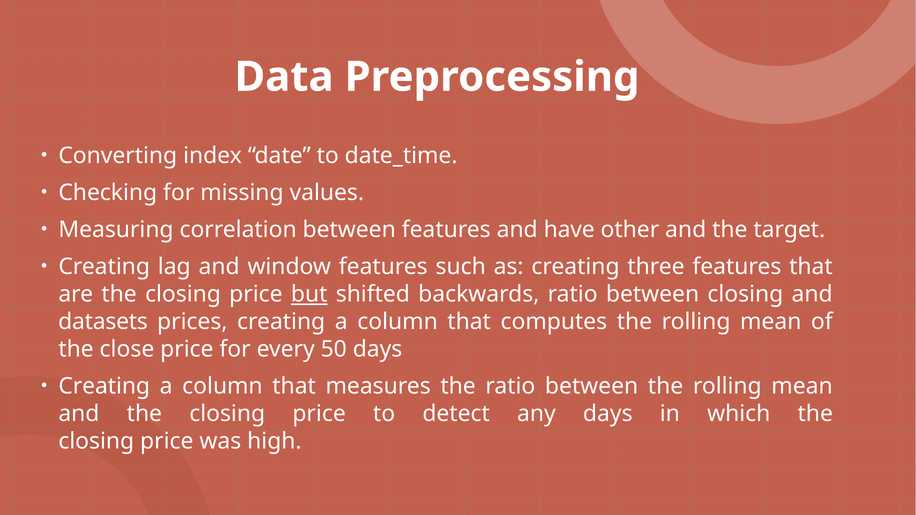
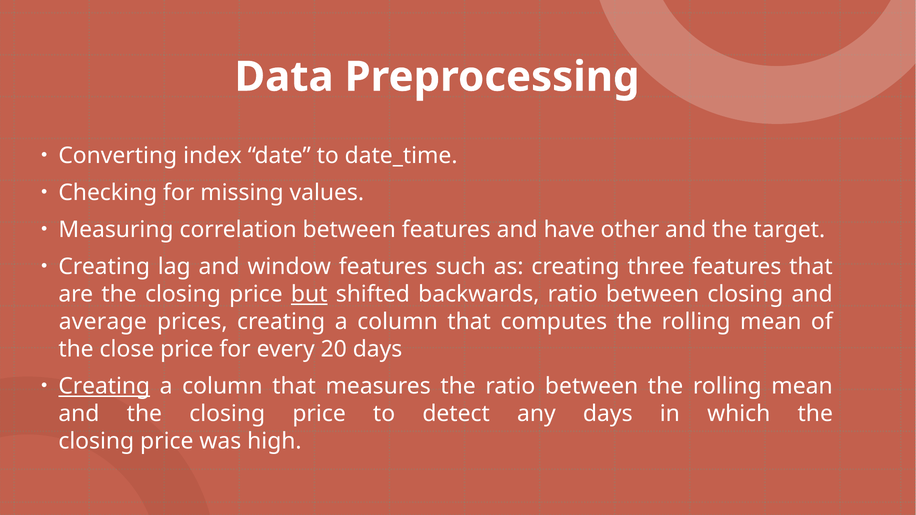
datasets: datasets -> average (103, 322)
50: 50 -> 20 (334, 349)
Creating underline: none -> present (104, 386)
